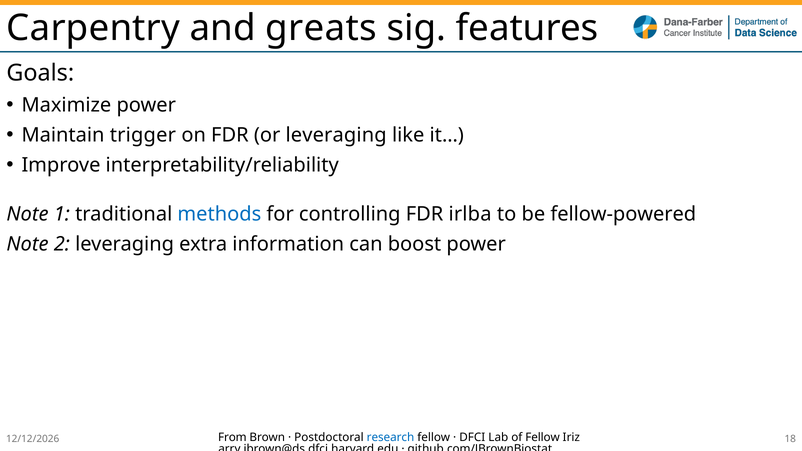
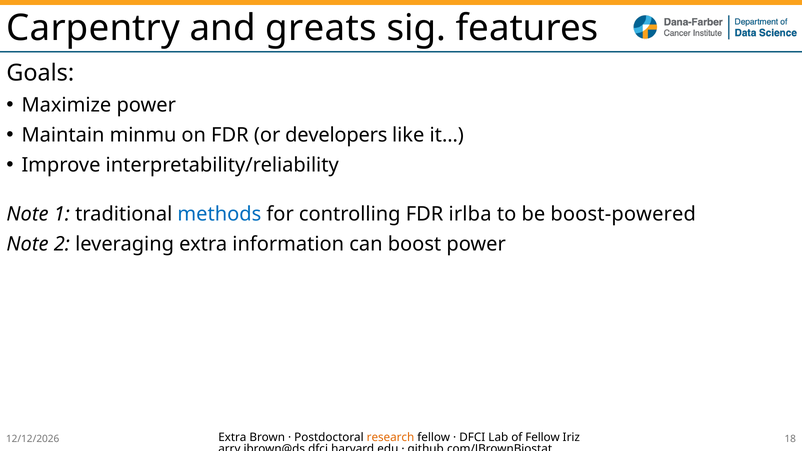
trigger: trigger -> minmu (143, 135)
or leveraging: leveraging -> developers (336, 135)
fellow-powered: fellow-powered -> boost-powered (623, 214)
From: From -> Extra (232, 437)
research colour: blue -> orange (390, 437)
